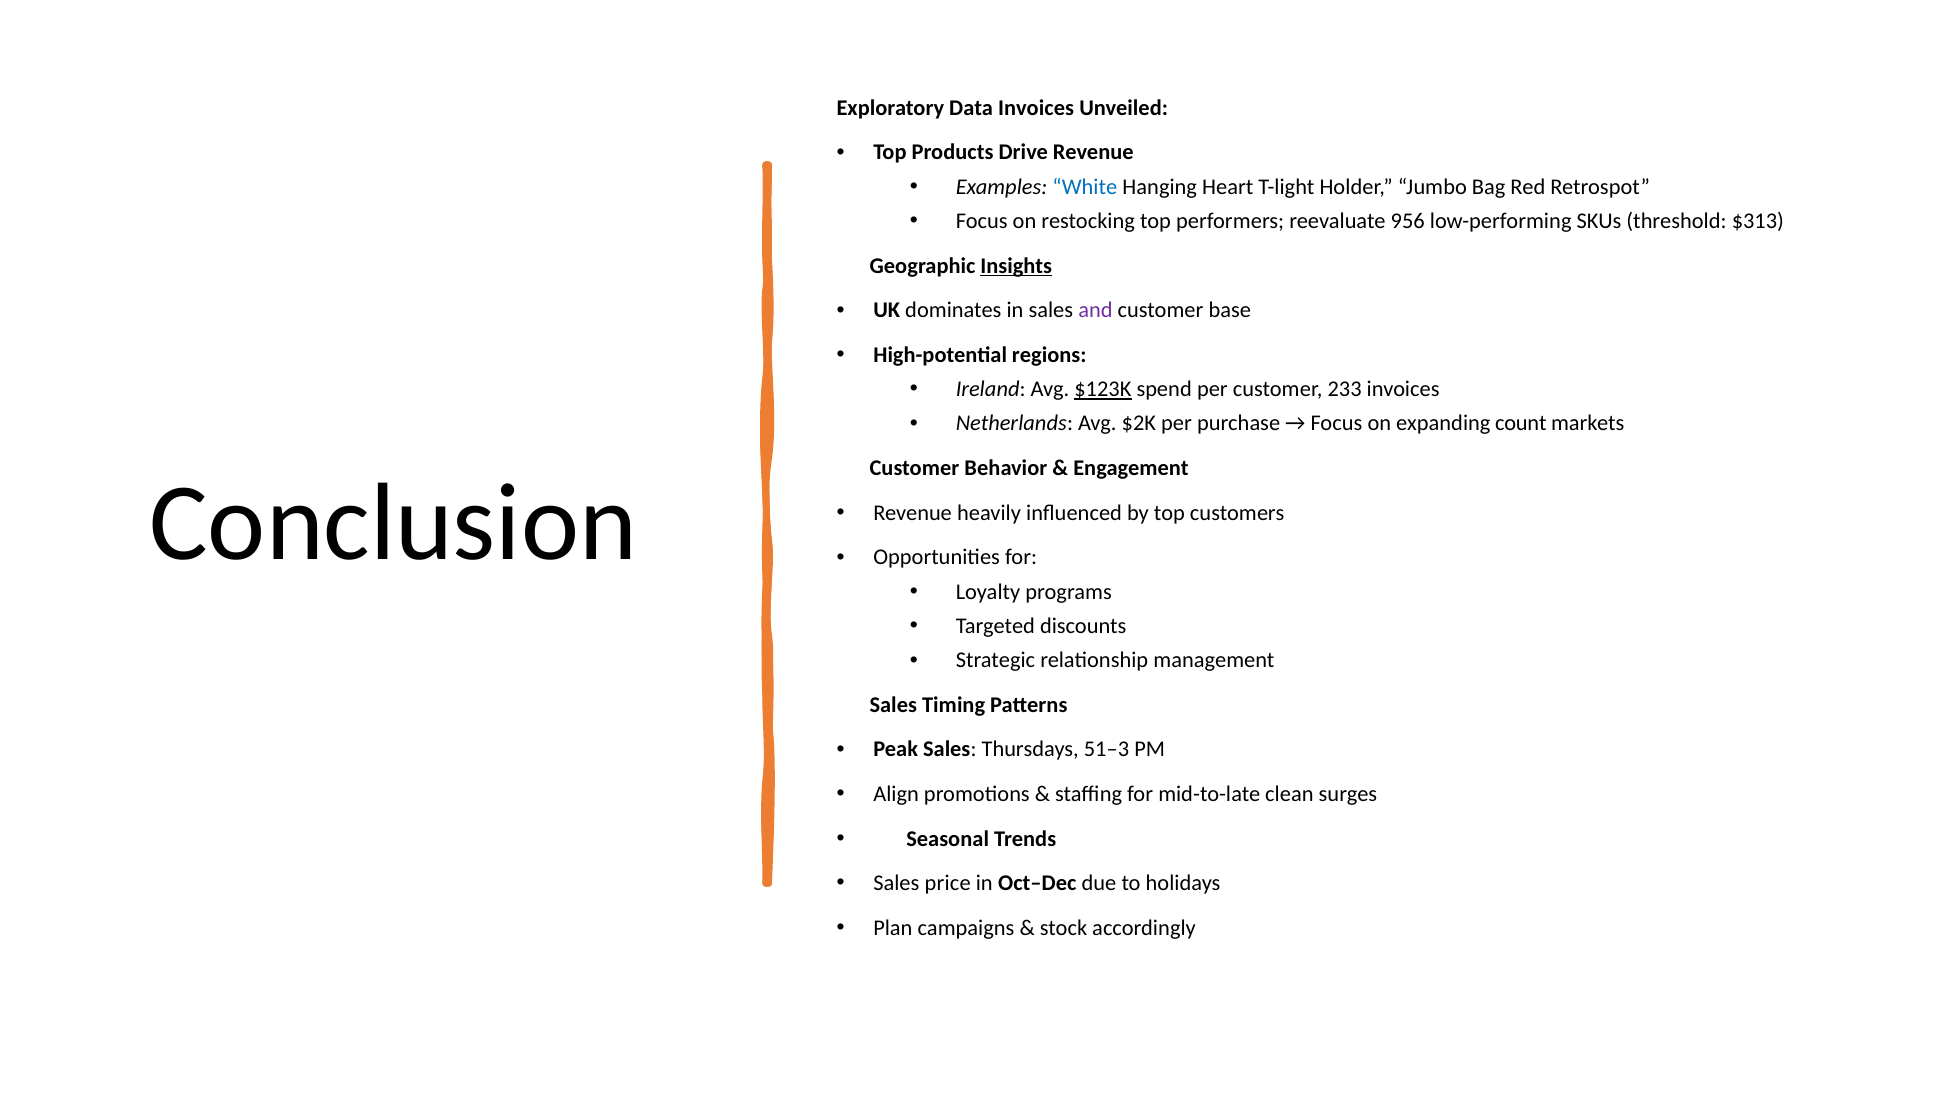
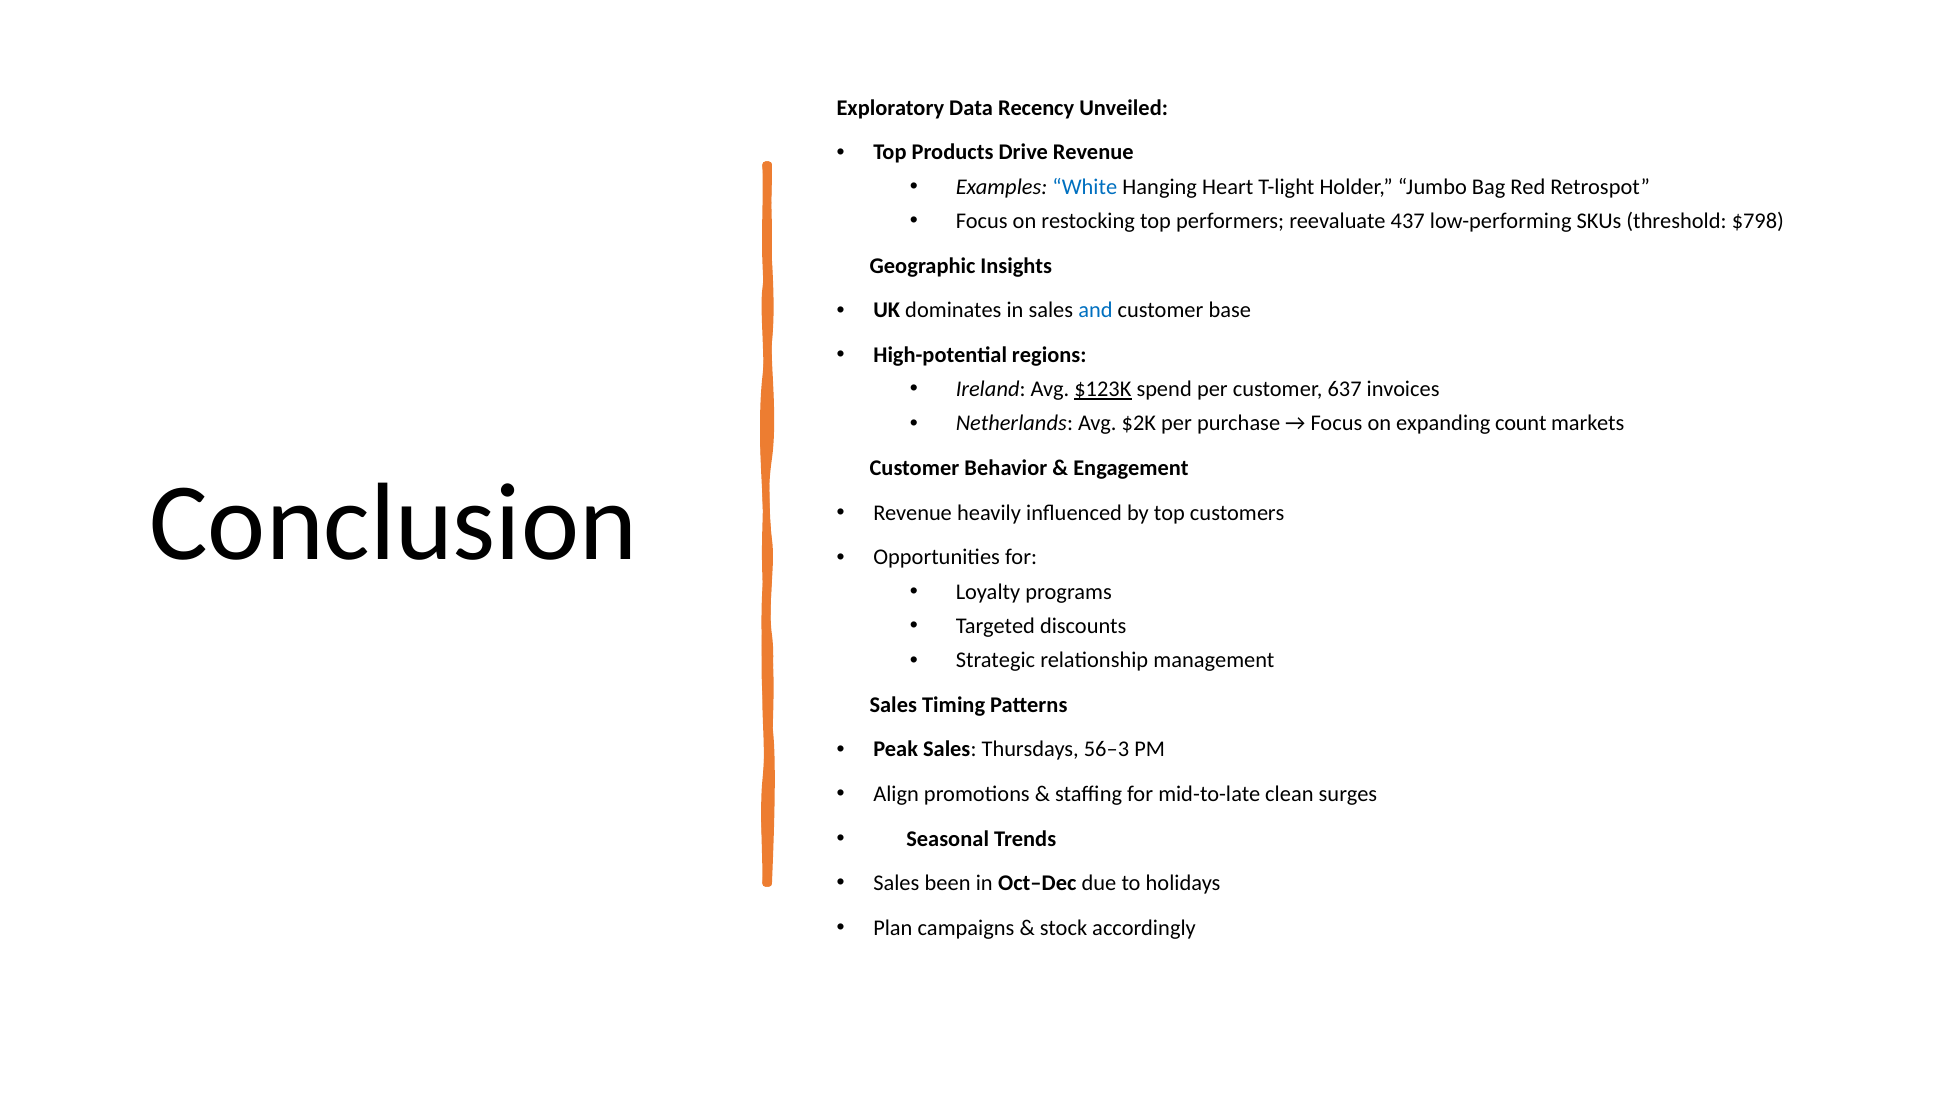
Data Invoices: Invoices -> Recency (1036, 108)
956: 956 -> 437 (1408, 221)
$313: $313 -> $798 (1758, 221)
Insights underline: present -> none (1016, 266)
and colour: purple -> blue (1095, 310)
233: 233 -> 637 (1345, 389)
51–3: 51–3 -> 56–3 (1106, 749)
price: price -> been (948, 883)
